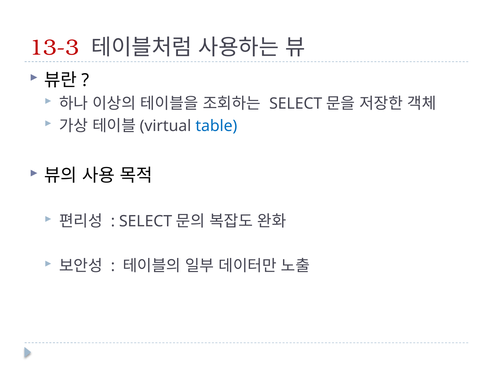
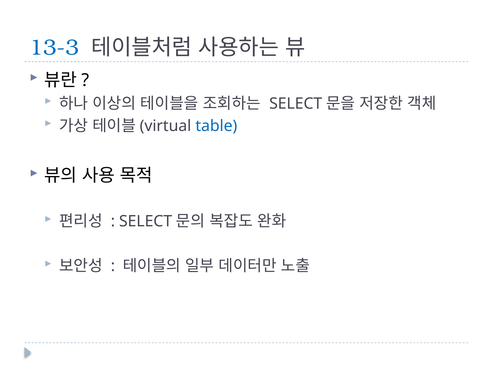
13-3 colour: red -> blue (54, 48)
